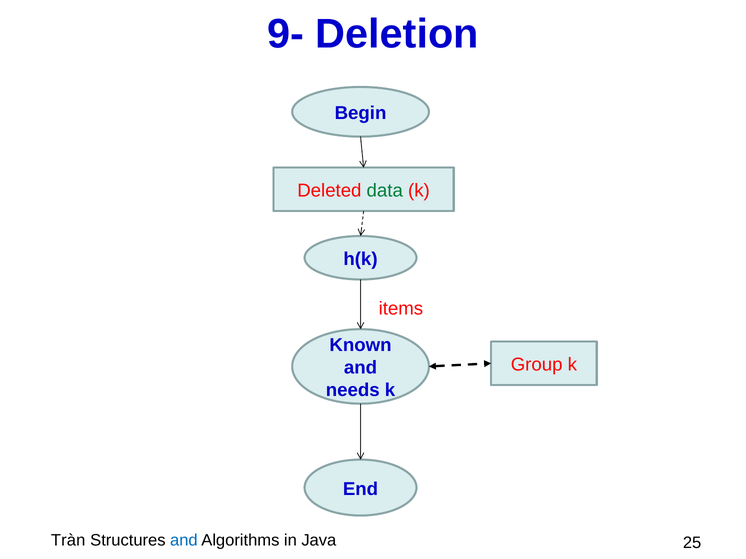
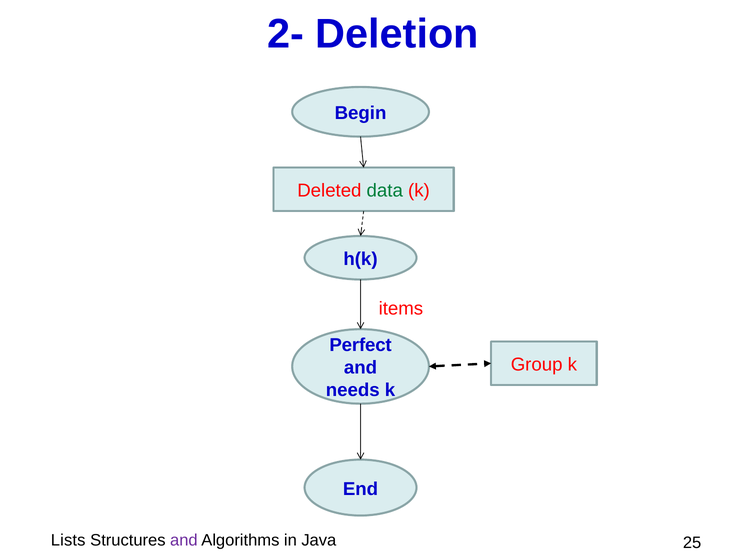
9-: 9- -> 2- (286, 34)
Known: Known -> Perfect (361, 346)
Tràn: Tràn -> Lists (68, 541)
and colour: blue -> purple (184, 541)
